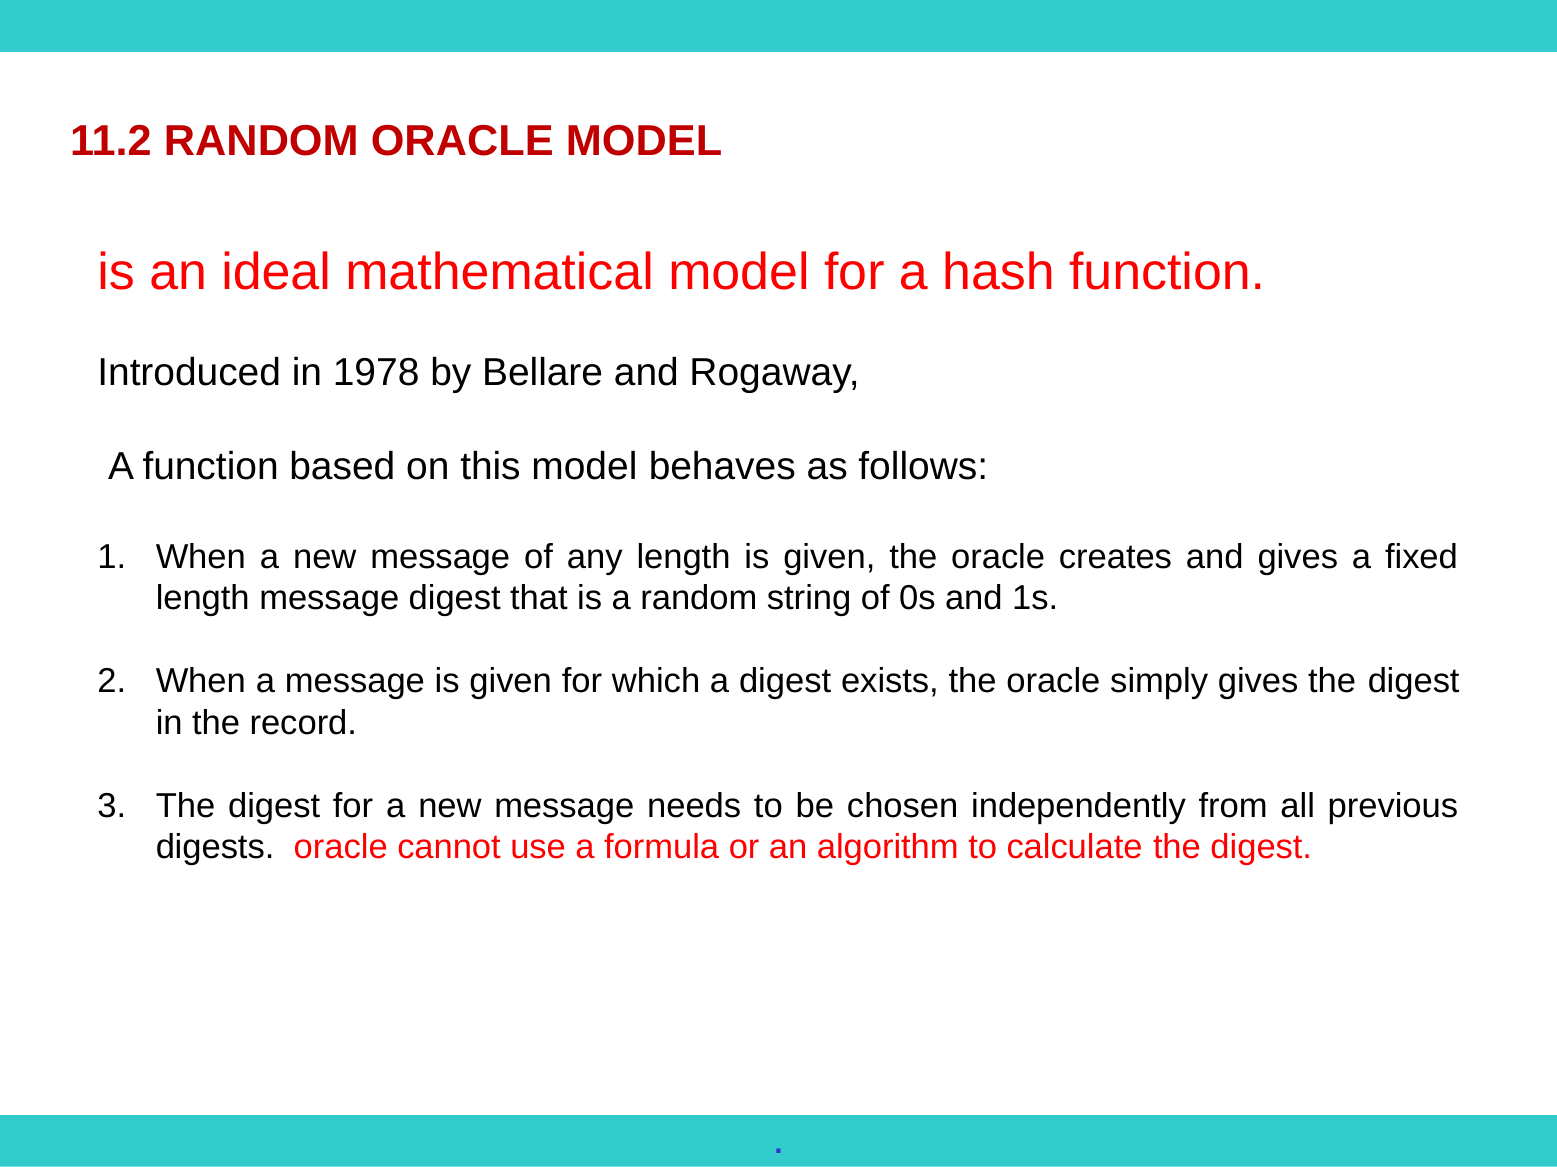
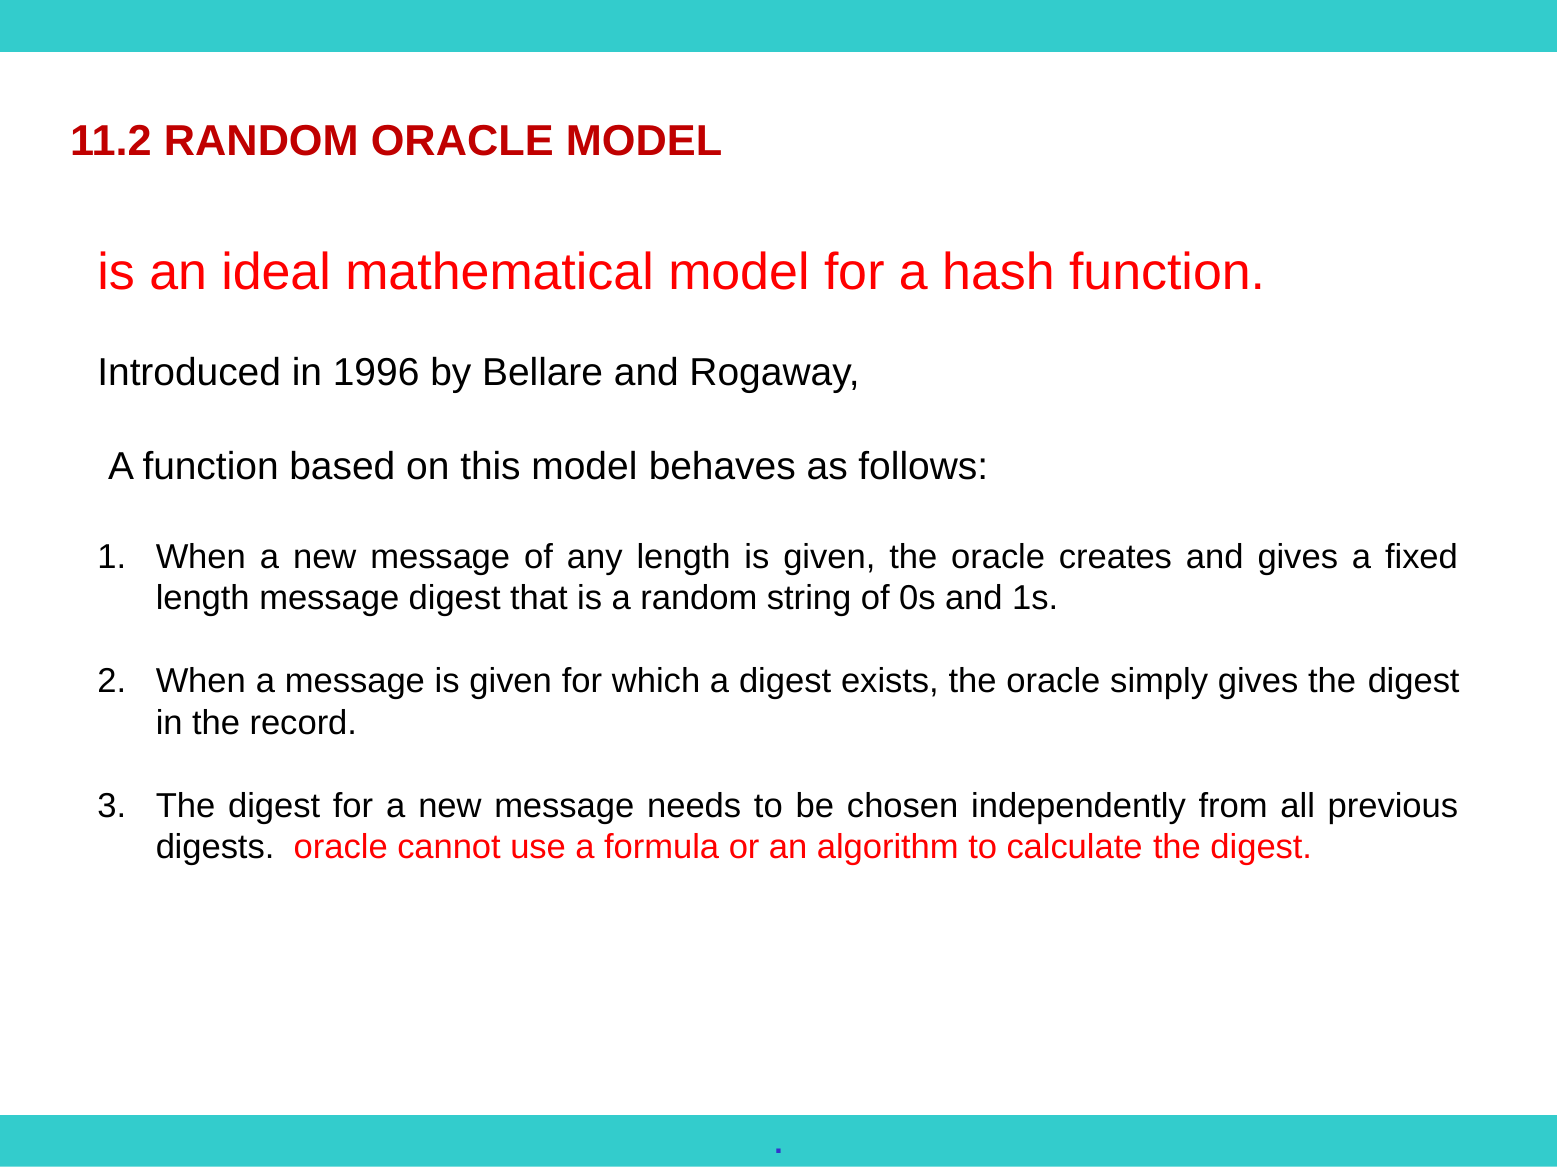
1978: 1978 -> 1996 (376, 373)
